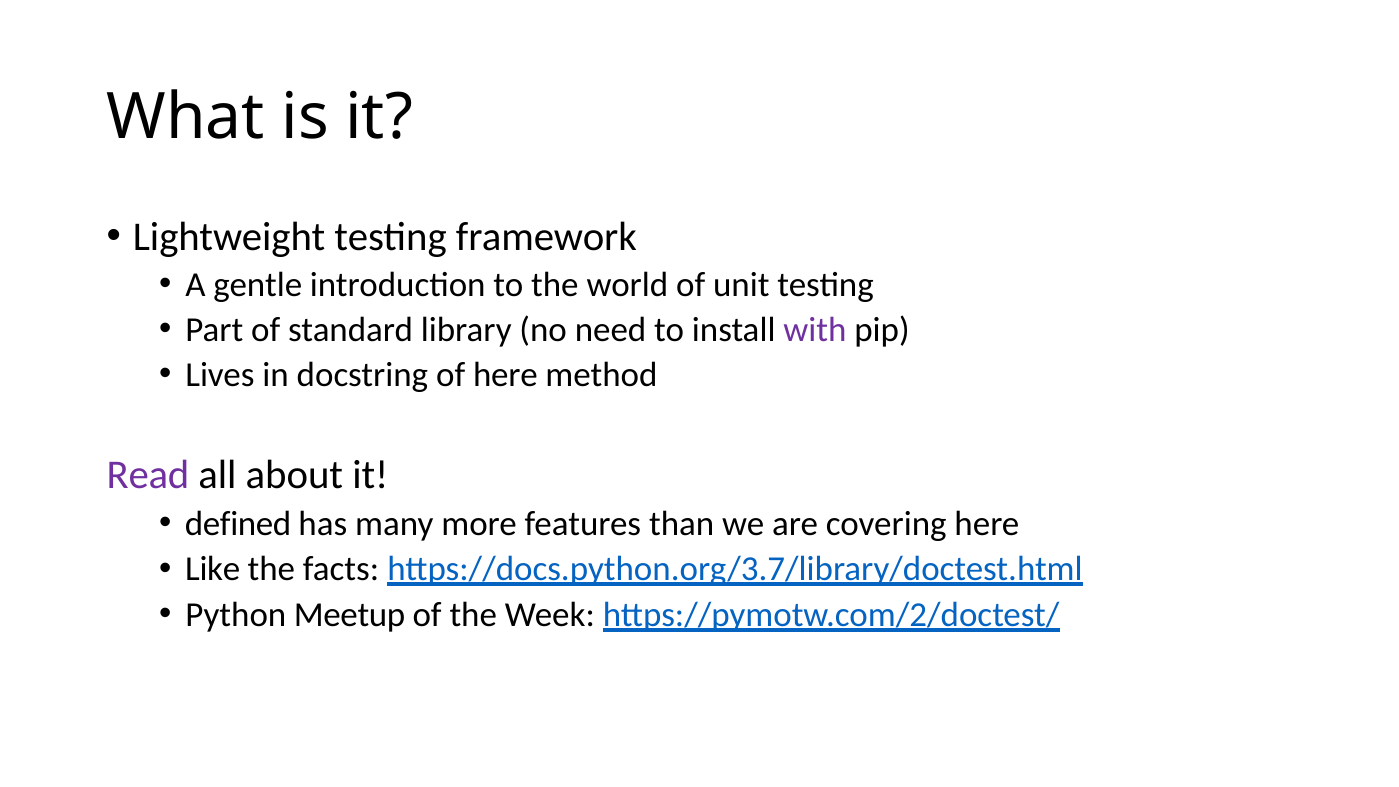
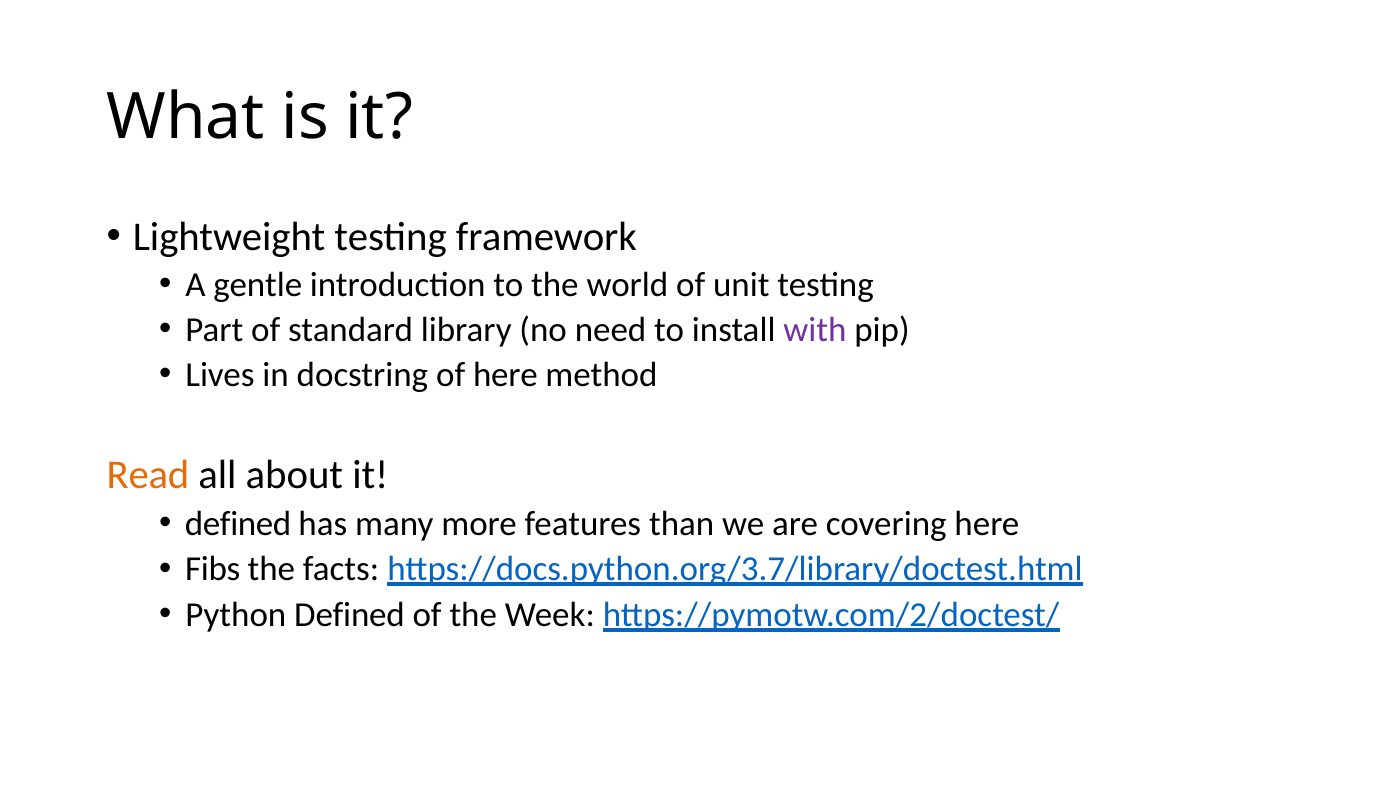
Read colour: purple -> orange (148, 475)
Like: Like -> Fibs (213, 569)
Python Meetup: Meetup -> Defined (349, 615)
